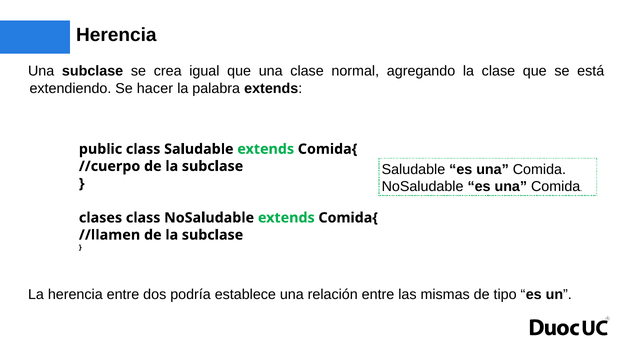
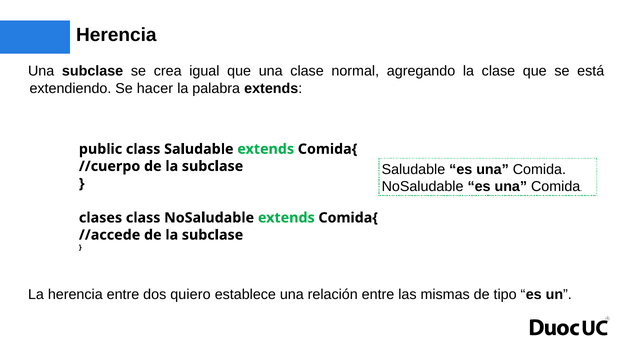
//llamen: //llamen -> //accede (110, 235)
podría: podría -> quiero (190, 294)
